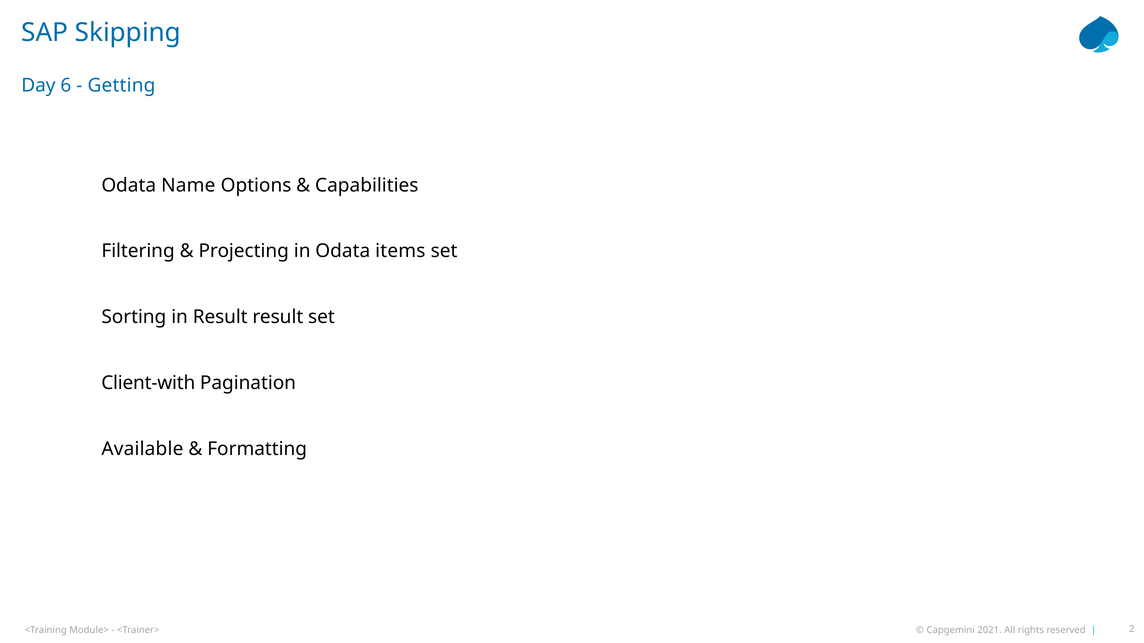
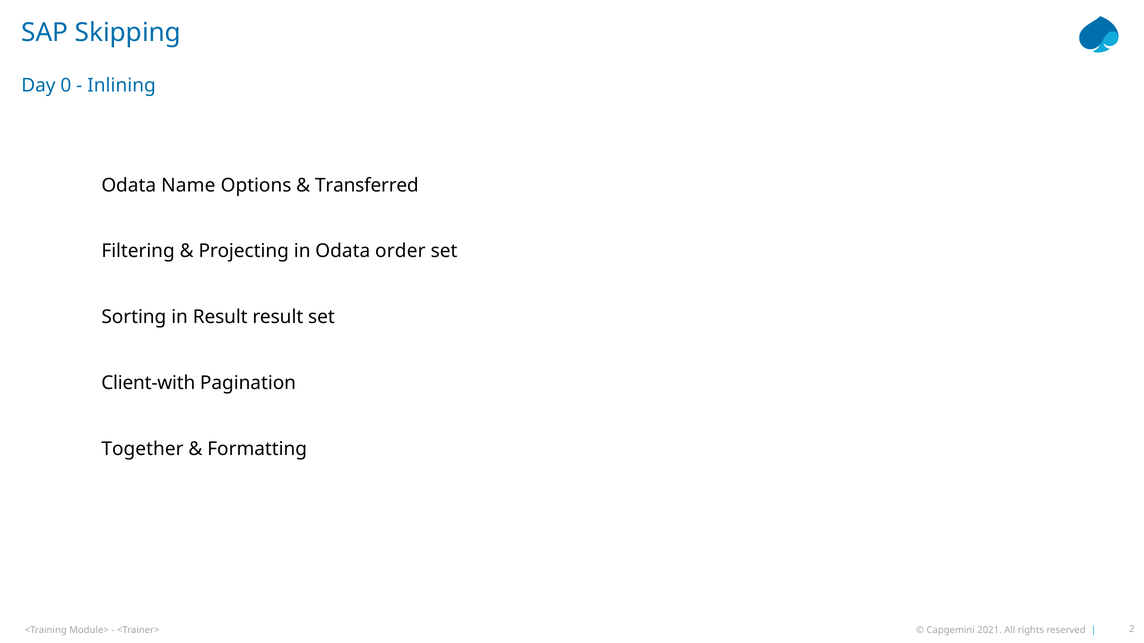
6: 6 -> 0 (66, 85)
Getting: Getting -> Inlining (122, 85)
Capabilities: Capabilities -> Transferred (367, 185)
items: items -> order (400, 251)
Available: Available -> Together (142, 449)
